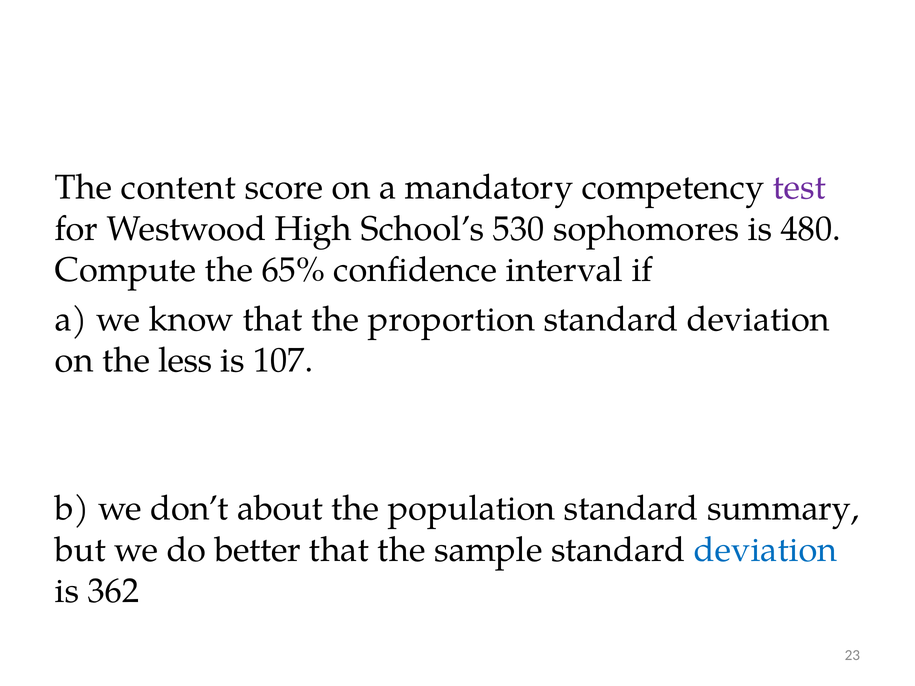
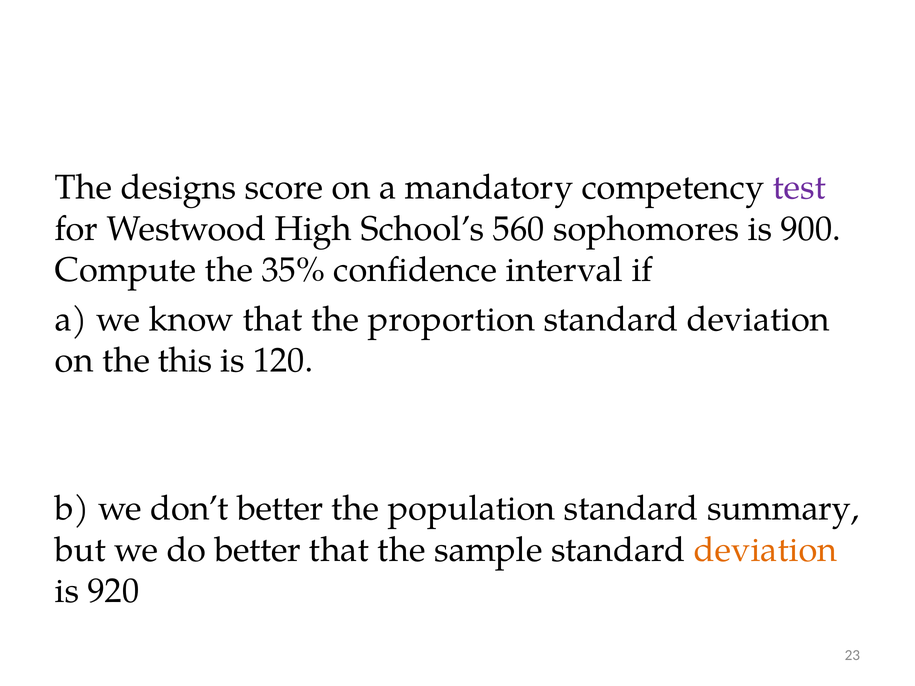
content: content -> designs (179, 188)
530: 530 -> 560 (519, 229)
480: 480 -> 900 (811, 229)
65%: 65% -> 35% (293, 270)
less: less -> this (185, 361)
107: 107 -> 120 (283, 361)
don’t about: about -> better (280, 509)
deviation colour: blue -> orange (766, 550)
362: 362 -> 920 (114, 591)
